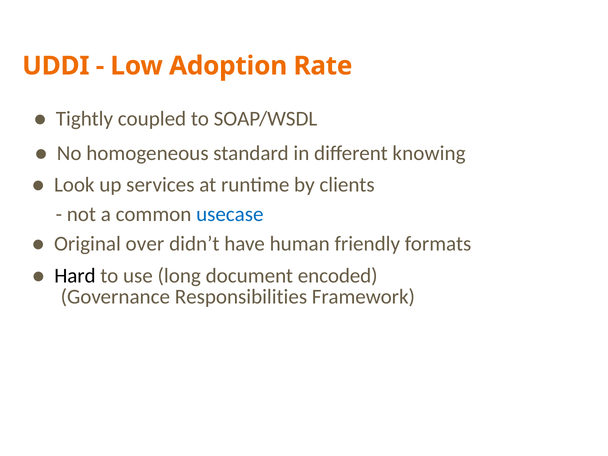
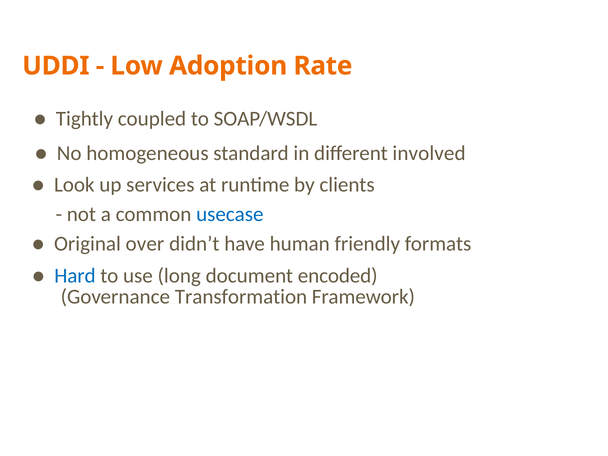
knowing: knowing -> involved (429, 153)
Hard colour: black -> blue (75, 276)
Responsibilities: Responsibilities -> Transformation (241, 297)
